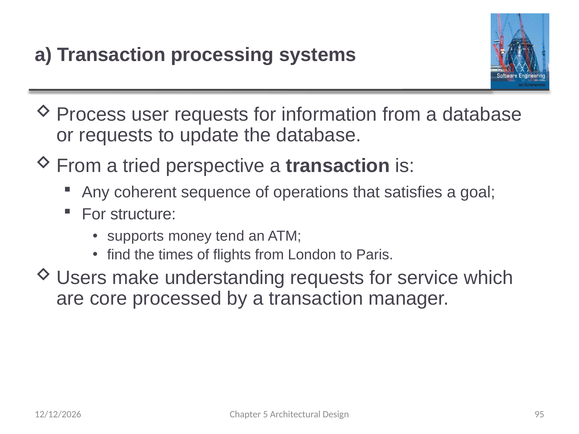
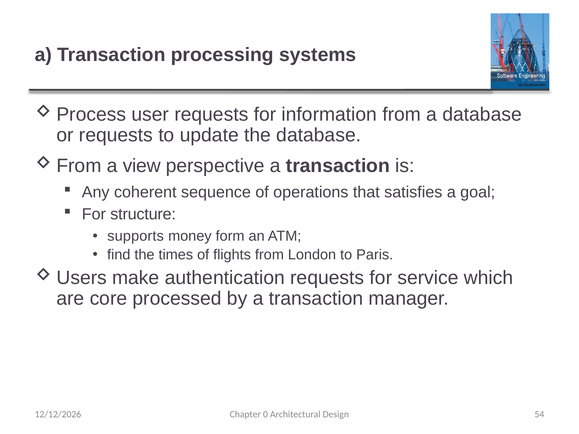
tried: tried -> view (142, 166)
tend: tend -> form (230, 236)
understanding: understanding -> authentication (225, 278)
5: 5 -> 0 (265, 415)
95: 95 -> 54 (539, 415)
